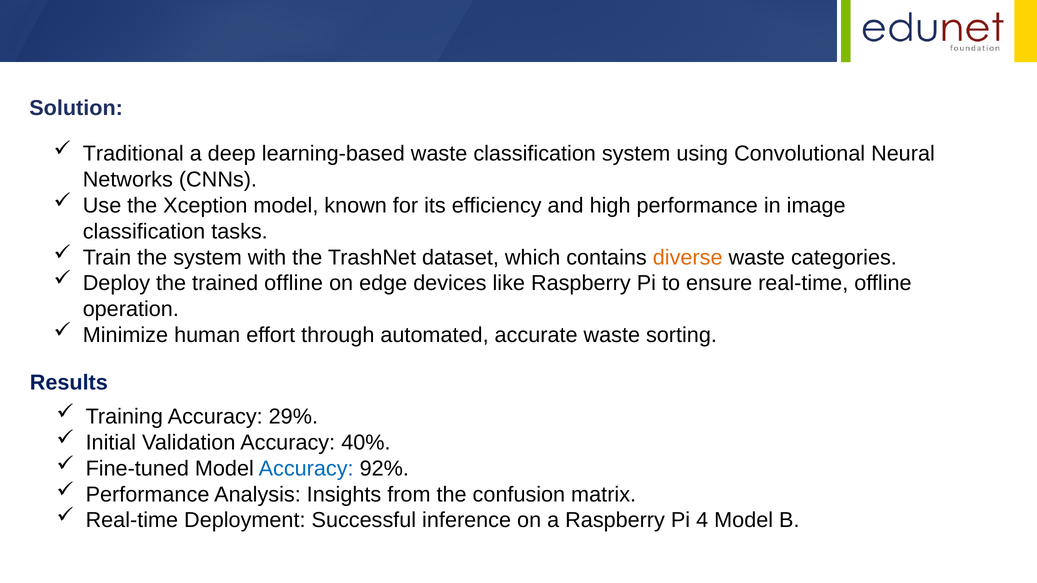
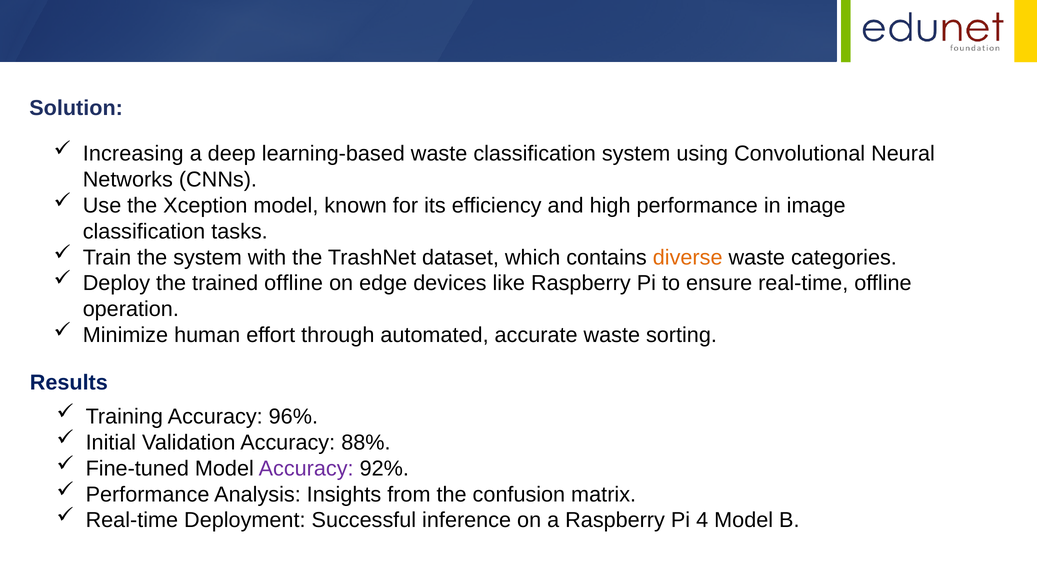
Traditional: Traditional -> Increasing (133, 154)
29%: 29% -> 96% (293, 417)
40%: 40% -> 88% (366, 443)
Accuracy colour: blue -> purple (306, 469)
